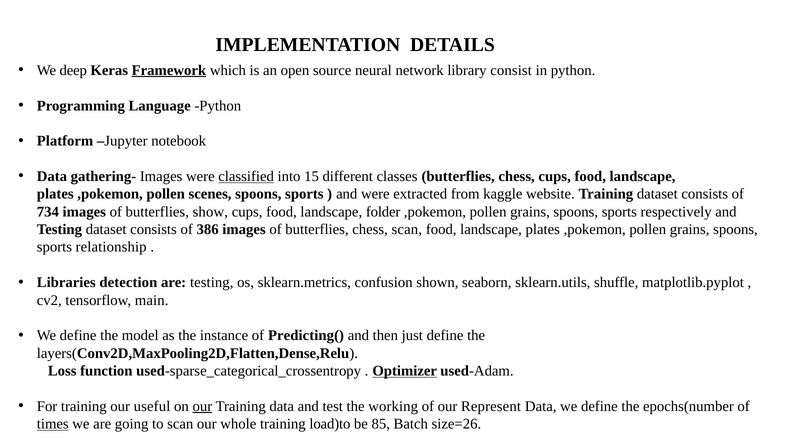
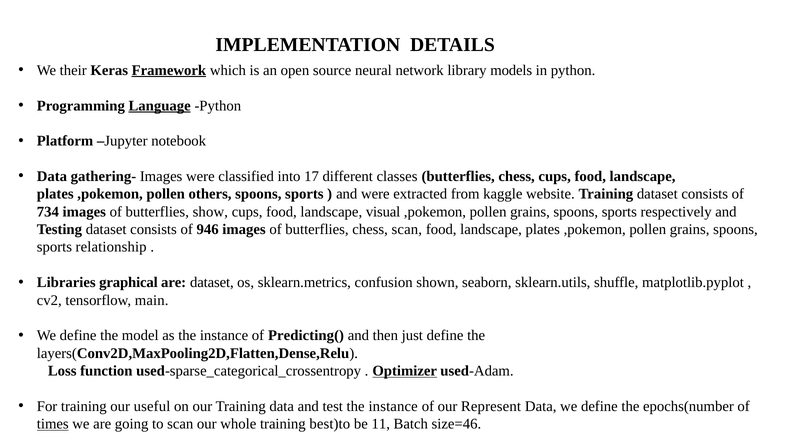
deep: deep -> their (73, 70)
consist: consist -> models (511, 70)
Language underline: none -> present (160, 106)
classified underline: present -> none (246, 176)
15: 15 -> 17 (312, 176)
scenes: scenes -> others (210, 194)
folder: folder -> visual (383, 212)
386: 386 -> 946 (208, 230)
detection: detection -> graphical (128, 283)
are testing: testing -> dataset (212, 283)
our underline: present -> none (202, 406)
test the working: working -> instance (393, 406)
load)to: load)to -> best)to (330, 424)
85: 85 -> 11 (381, 424)
size=26: size=26 -> size=46 (456, 424)
